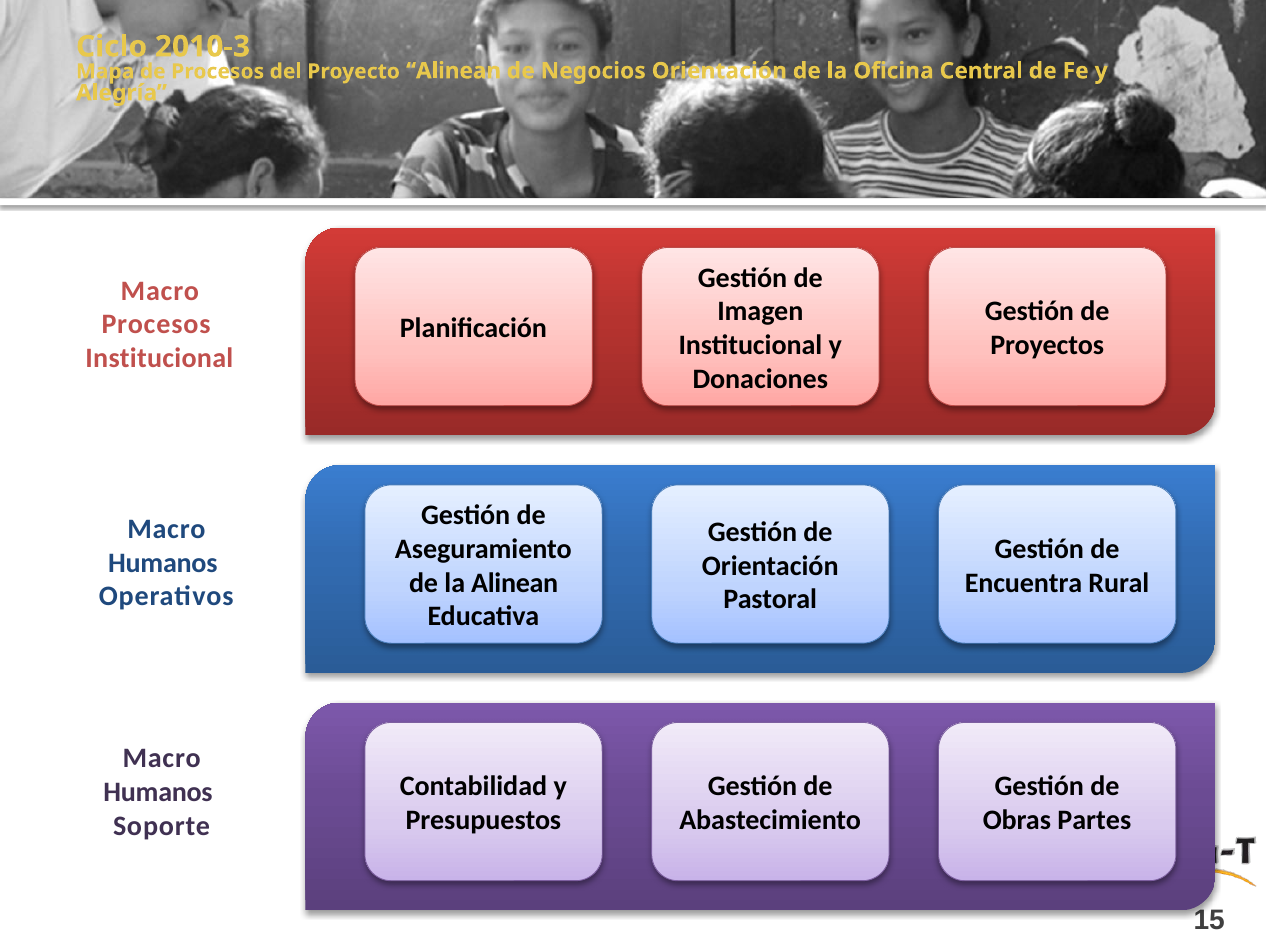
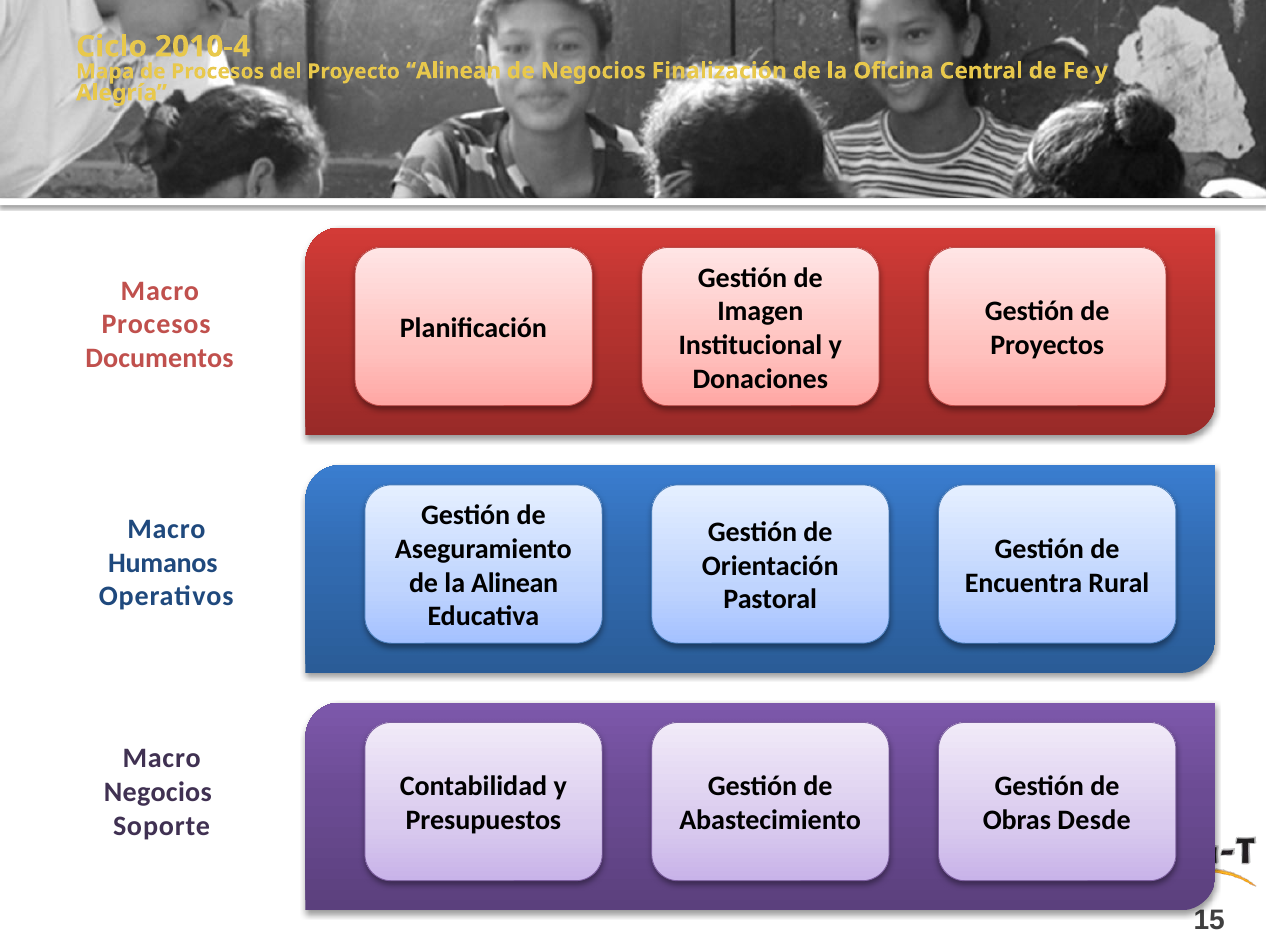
2010-3: 2010-3 -> 2010-4 (203, 47)
Negocios Orientación: Orientación -> Finalización (719, 71)
Institucional: Institucional -> Documentos (159, 358)
Humanos: Humanos -> Negocios (158, 792)
Partes: Partes -> Desde (1094, 820)
